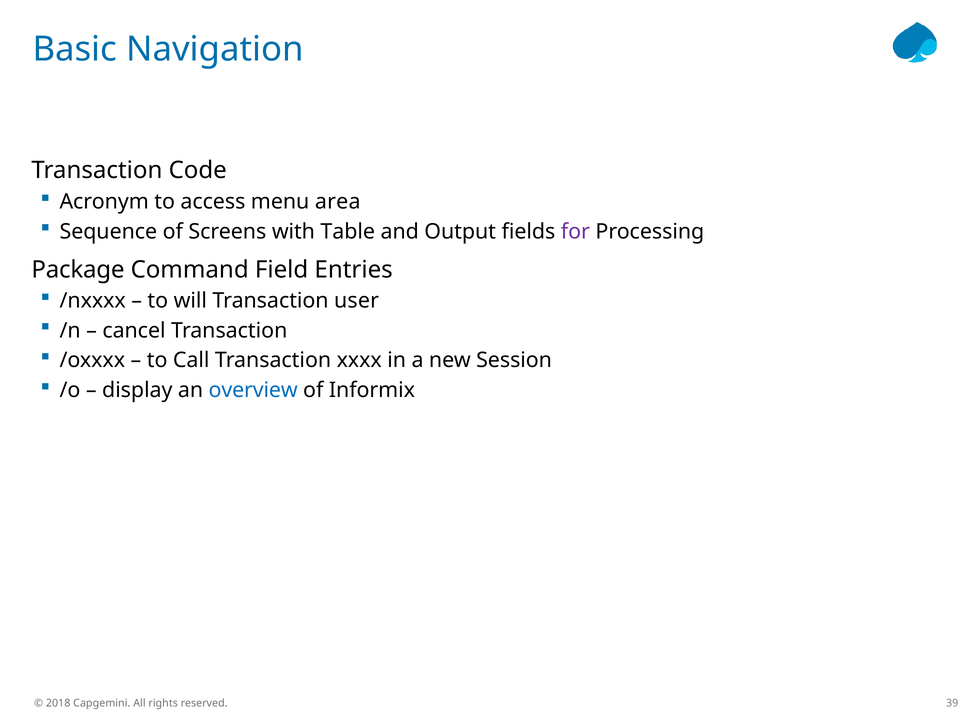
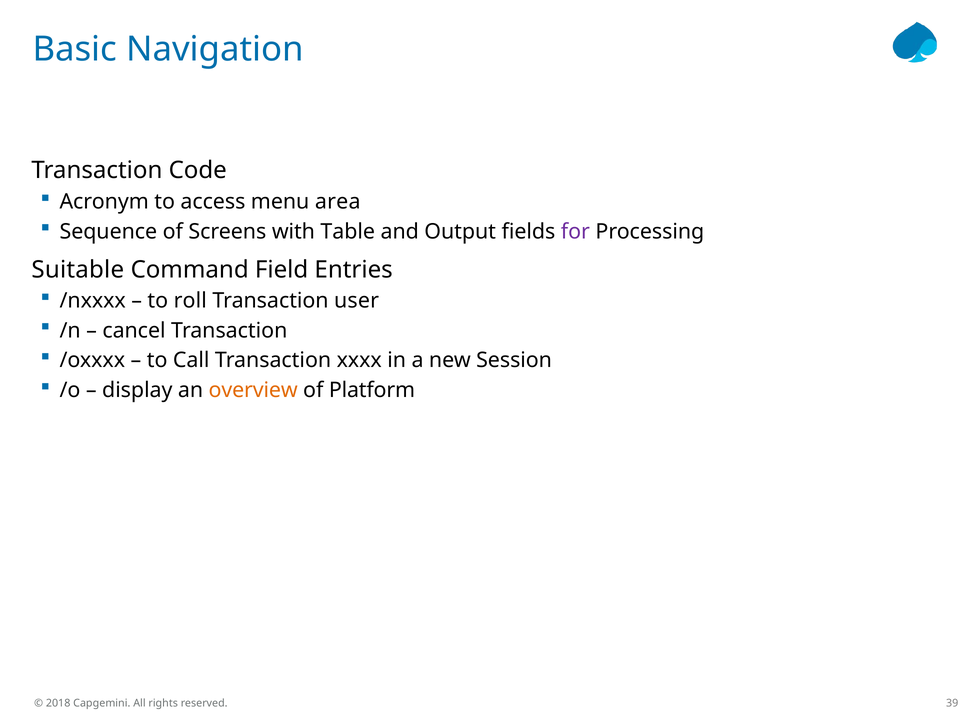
Package: Package -> Suitable (78, 270)
will: will -> roll (190, 301)
overview colour: blue -> orange (253, 390)
Informix: Informix -> Platform (372, 390)
